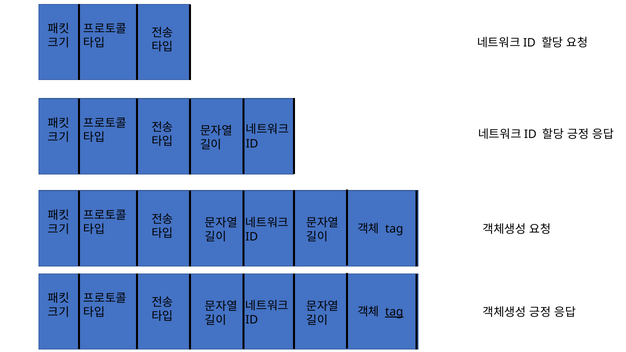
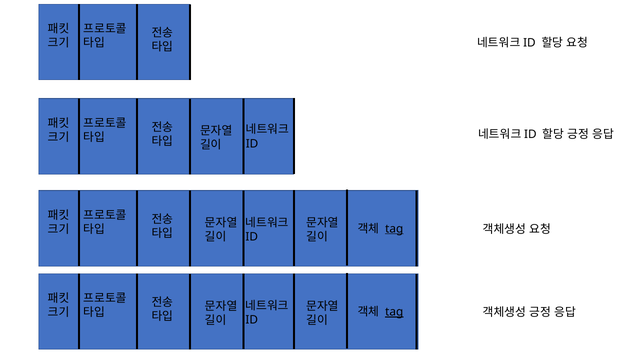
tag underline: none -> present (394, 229)
